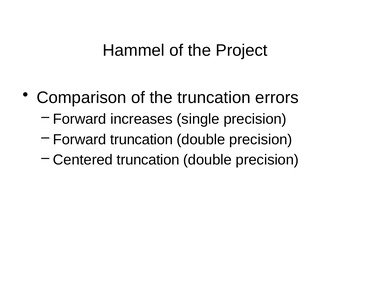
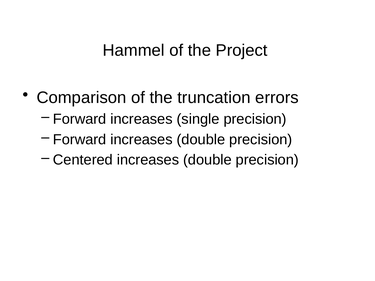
truncation: truncation -> increases (141, 140)
Centered truncation: truncation -> increases (148, 160)
